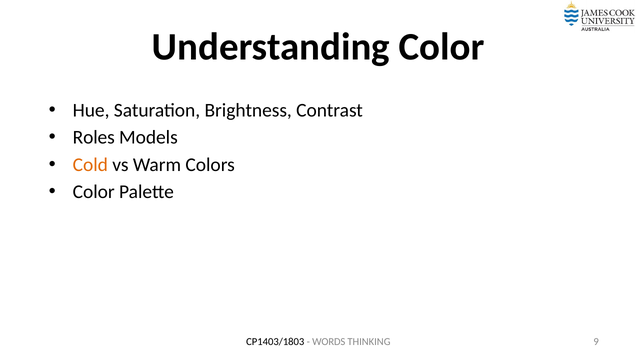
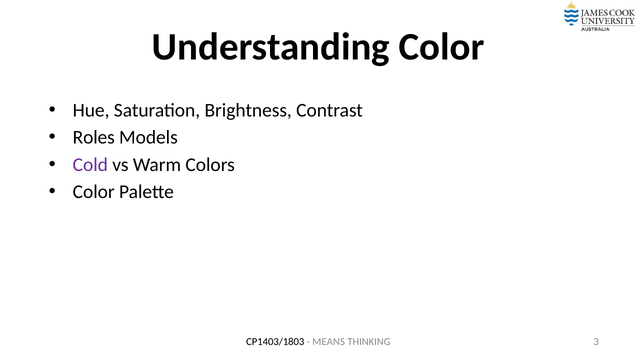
Cold colour: orange -> purple (90, 165)
WORDS: WORDS -> MEANS (329, 342)
9: 9 -> 3 (596, 342)
